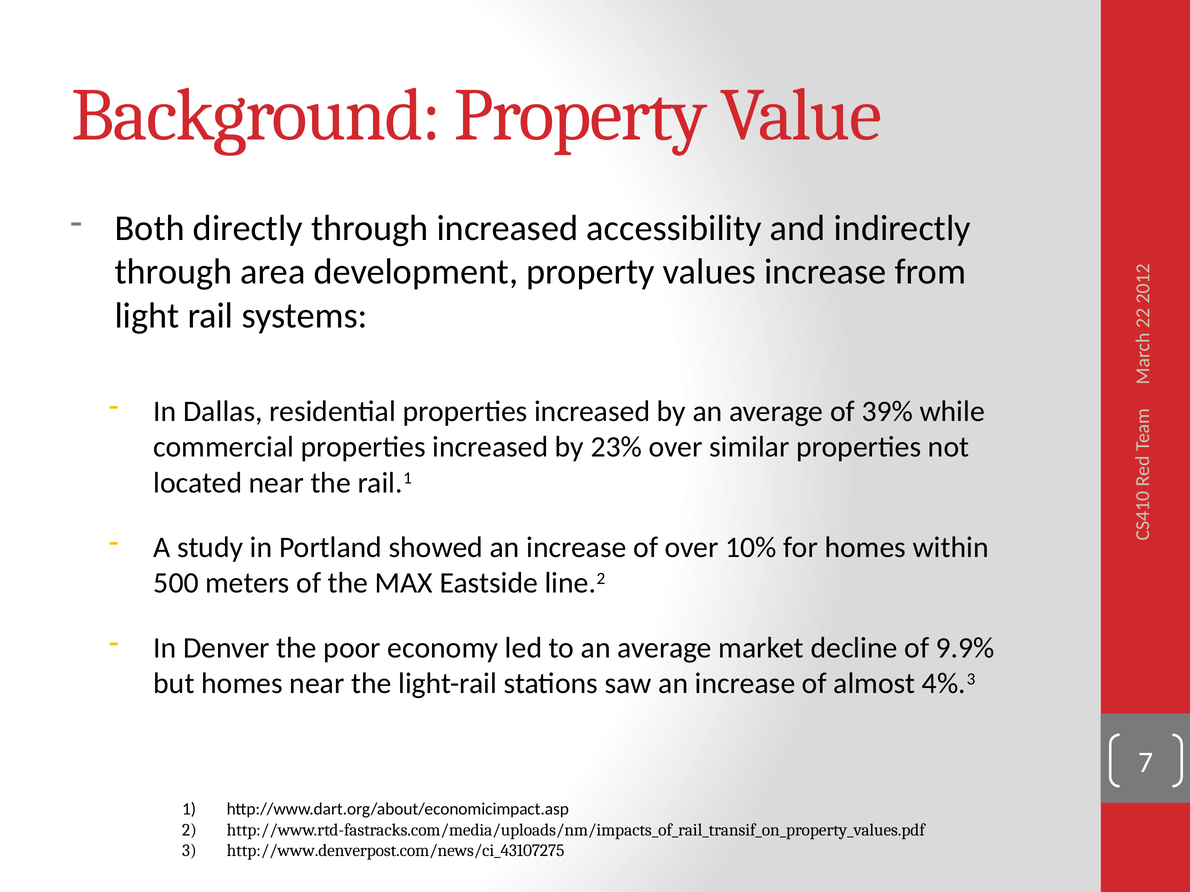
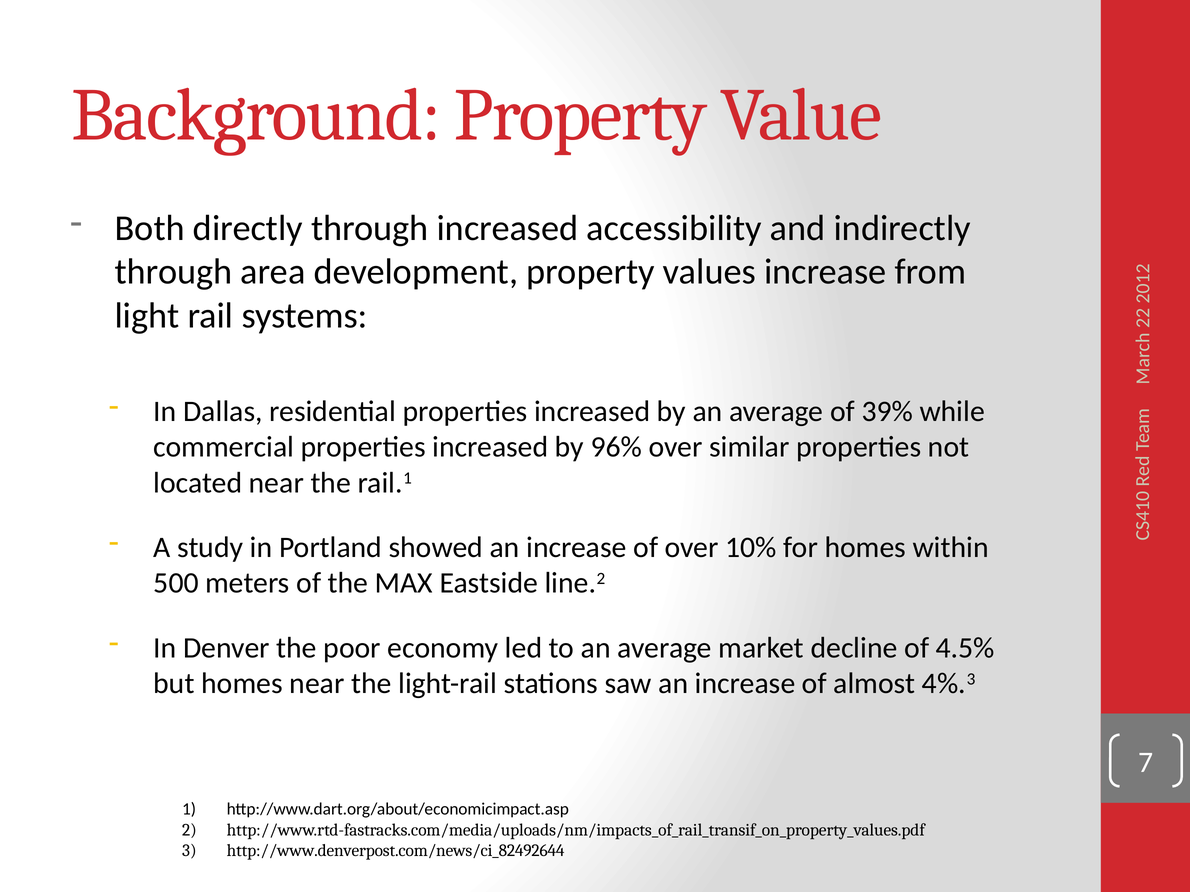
23%: 23% -> 96% (616, 447)
9.9%: 9.9% -> 4.5% (965, 648)
http://www.denverpost.com/news/ci_43107275: http://www.denverpost.com/news/ci_43107275 -> http://www.denverpost.com/news/ci_82492644 (396, 851)
